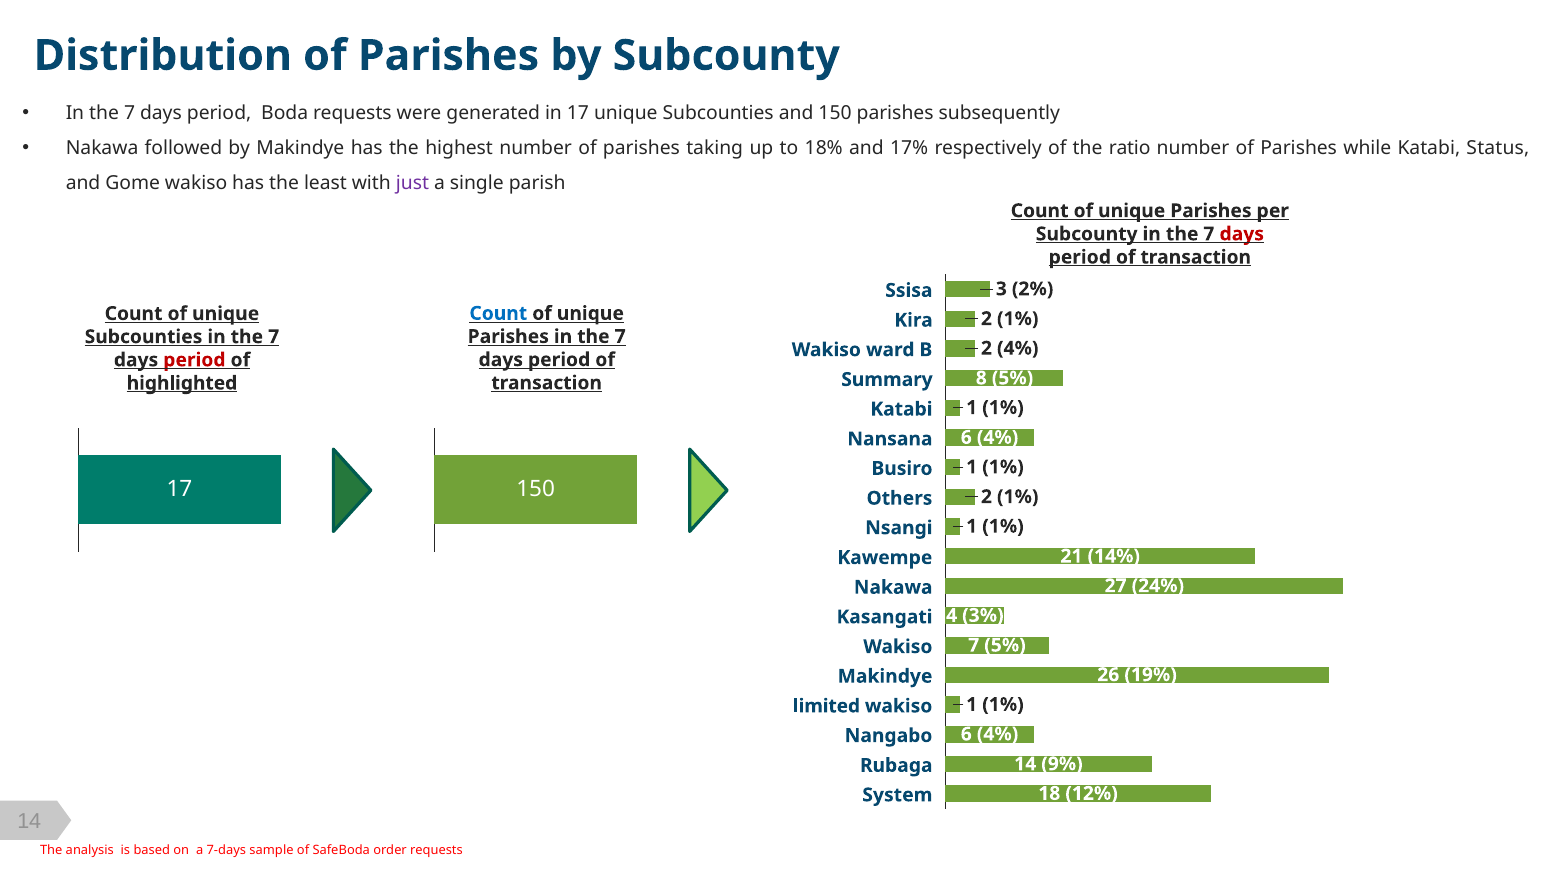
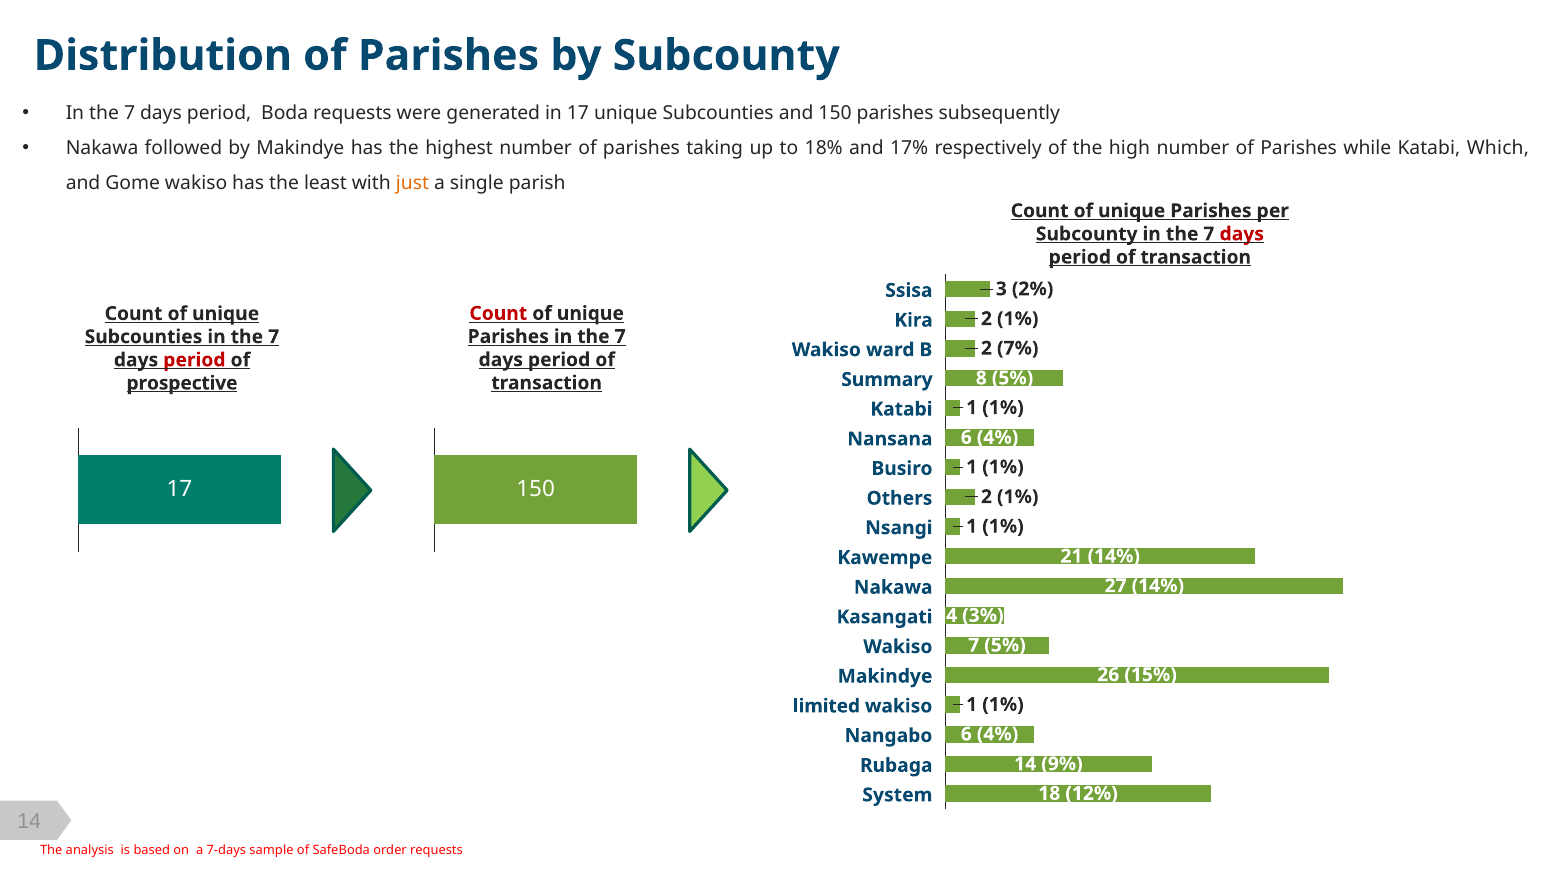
ratio: ratio -> high (1129, 148)
Status: Status -> Which (1498, 148)
just colour: purple -> orange (412, 183)
Count colour: blue -> red (498, 314)
2 4%: 4% -> 7% (1018, 349)
highlighted: highlighted -> prospective (182, 383)
27 24%: 24% -> 14% (1158, 586)
19%: 19% -> 15% (1151, 675)
